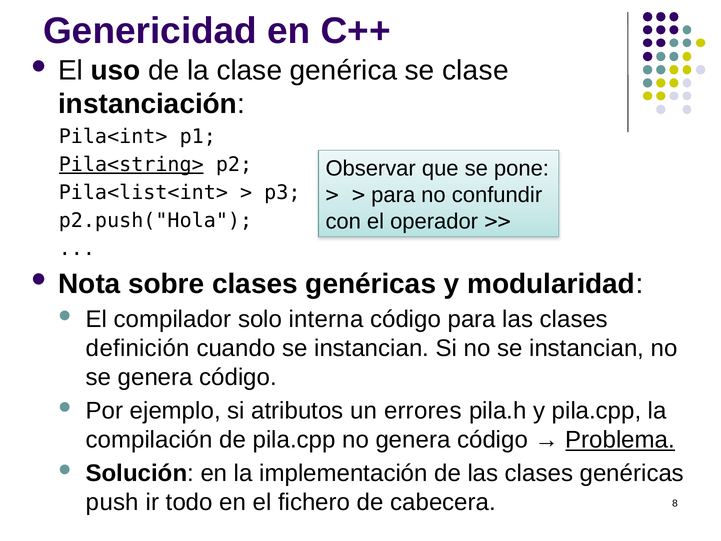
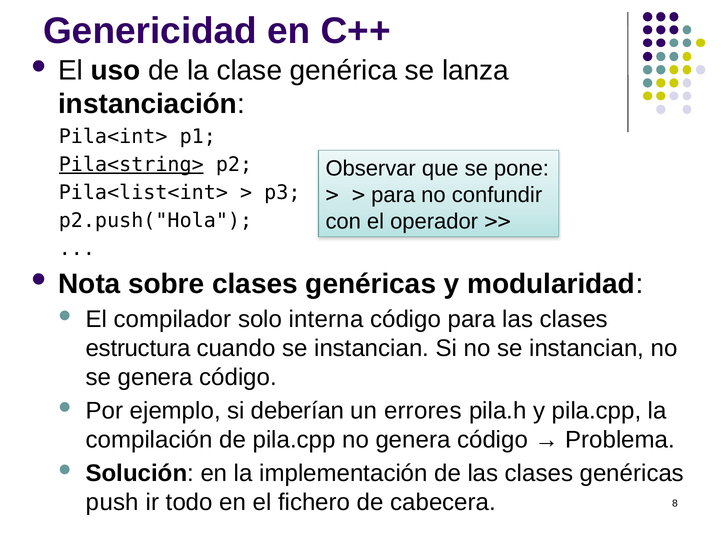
se clase: clase -> lanza (476, 70)
definición: definición -> estructura (138, 348)
atributos: atributos -> deberían (298, 411)
Problema underline: present -> none (620, 440)
